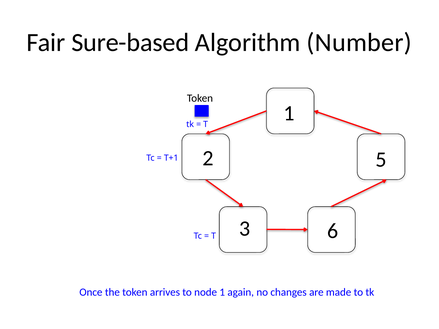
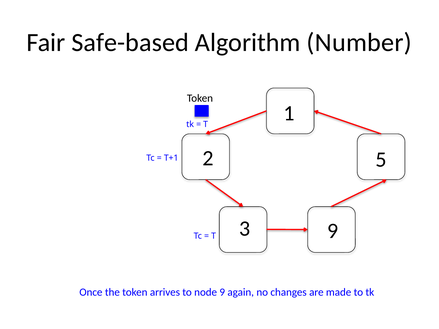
Sure-based: Sure-based -> Safe-based (130, 42)
3 6: 6 -> 9 (333, 231)
node 1: 1 -> 9 (222, 293)
